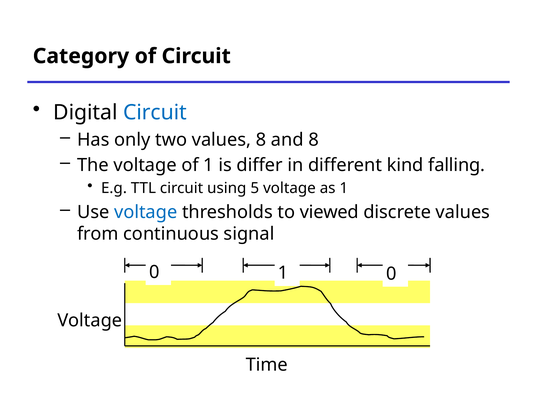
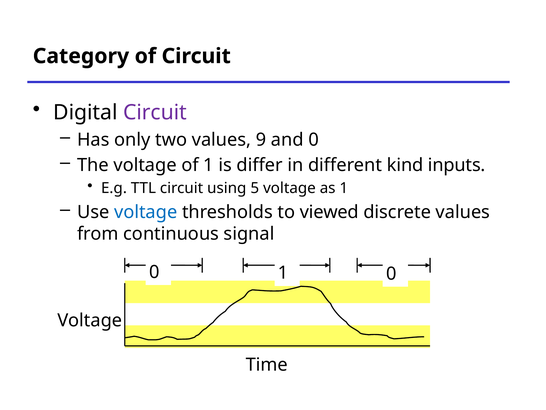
Circuit colour: blue -> purple (155, 113)
values 8: 8 -> 9 (261, 140)
and 8: 8 -> 0 (314, 140)
falling: falling -> inputs (457, 165)
